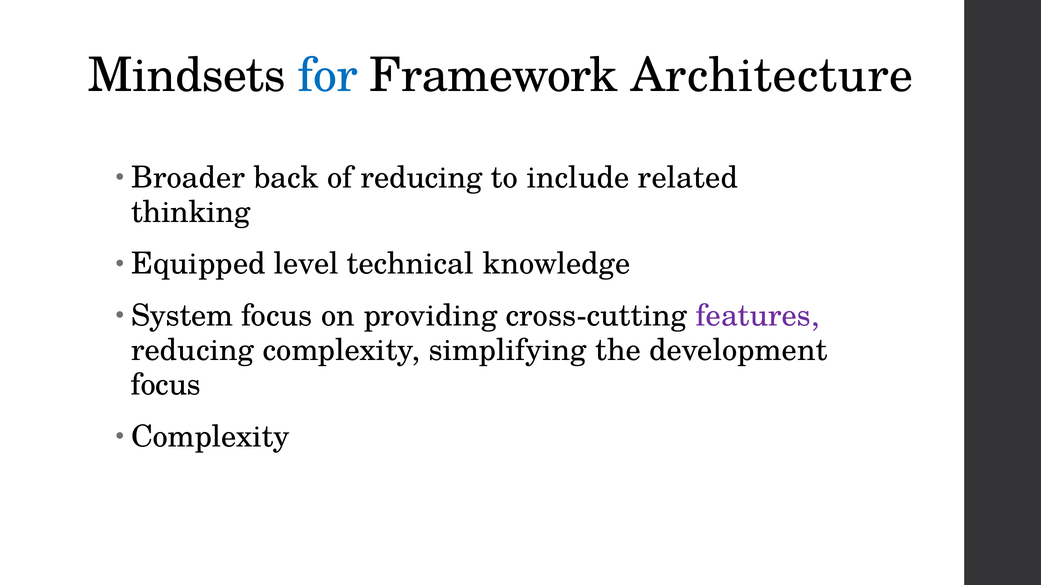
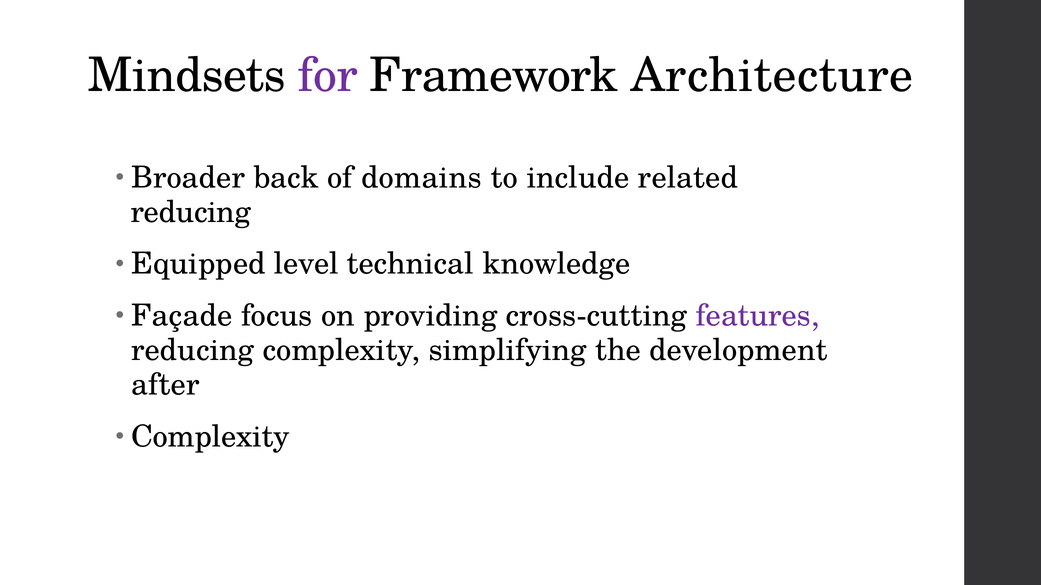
for colour: blue -> purple (328, 75)
of reducing: reducing -> domains (421, 178)
thinking: thinking -> reducing (191, 212)
System: System -> Façade (182, 316)
focus: focus -> after (165, 385)
